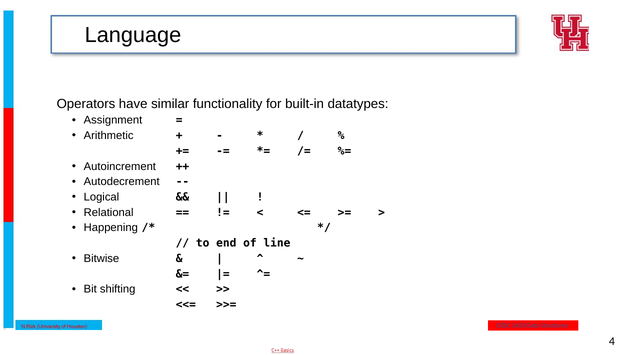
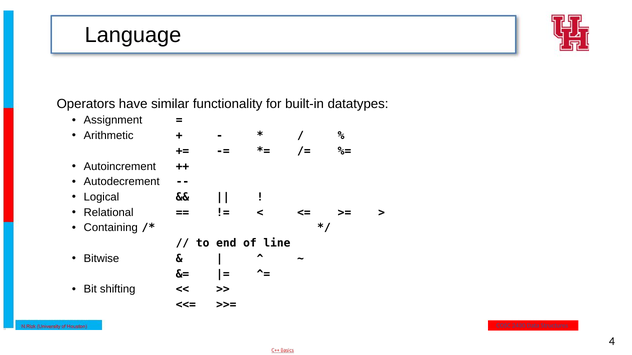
Happening: Happening -> Containing (111, 228)
